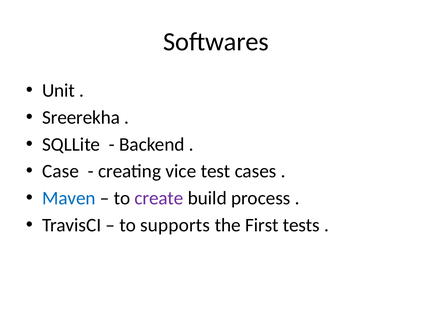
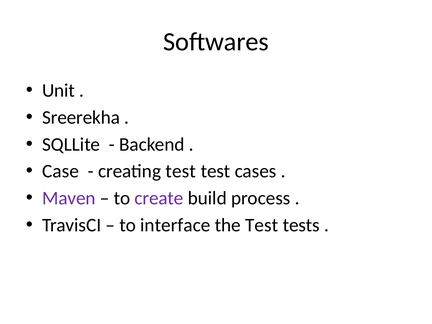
creating vice: vice -> test (181, 171)
Maven colour: blue -> purple (69, 198)
supports: supports -> interface (175, 225)
the First: First -> Test (262, 225)
